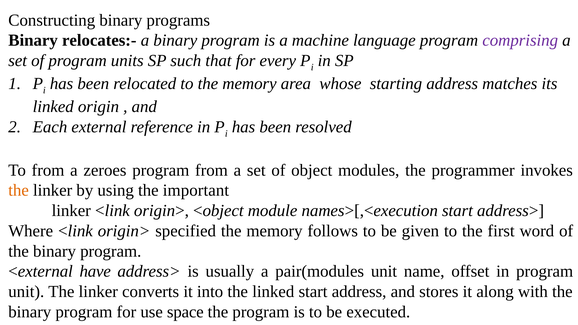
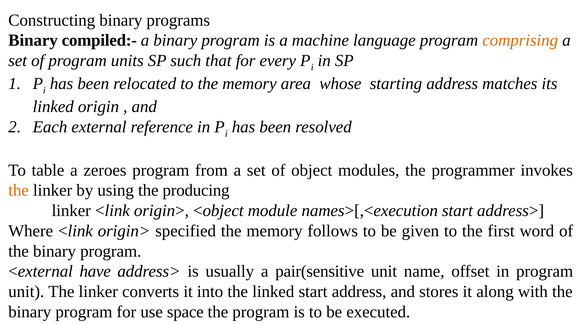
relocates:-: relocates:- -> compiled:- (99, 40)
comprising colour: purple -> orange (520, 40)
To from: from -> table (48, 170)
important: important -> producing (196, 190)
pair(modules: pair(modules -> pair(sensitive (320, 271)
